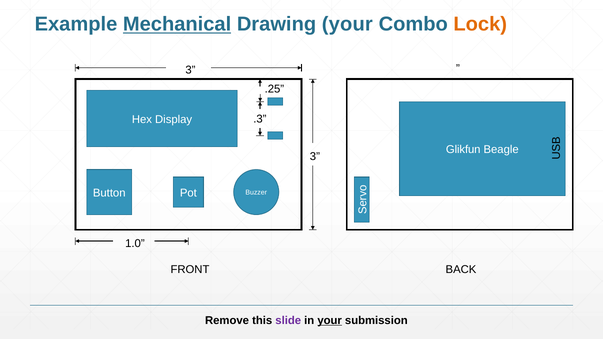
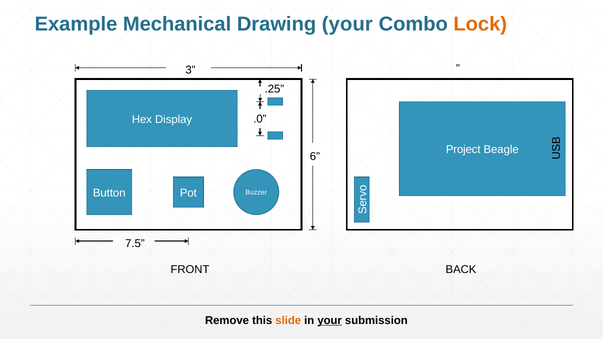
Mechanical underline: present -> none (177, 24)
.3: .3 -> .0 (260, 119)
Glikfun: Glikfun -> Project (463, 150)
3: 3 -> 6 (315, 157)
1.0: 1.0 -> 7.5 (135, 243)
slide colour: purple -> orange (288, 321)
